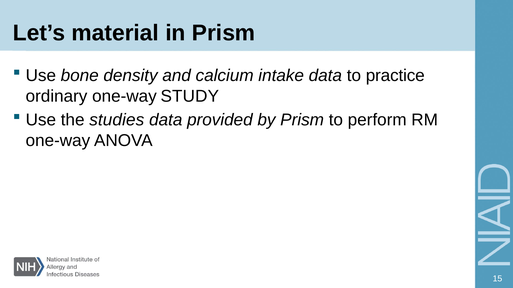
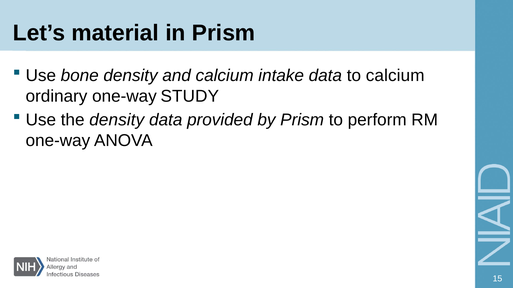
to practice: practice -> calcium (395, 76)
the studies: studies -> density (117, 120)
